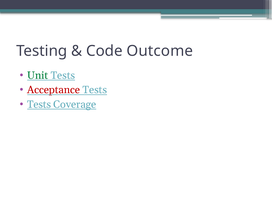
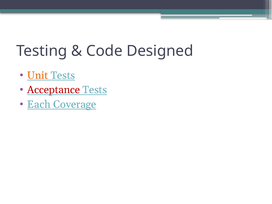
Outcome: Outcome -> Designed (160, 51)
Unit colour: green -> orange (38, 75)
Tests: Tests -> Each (39, 104)
